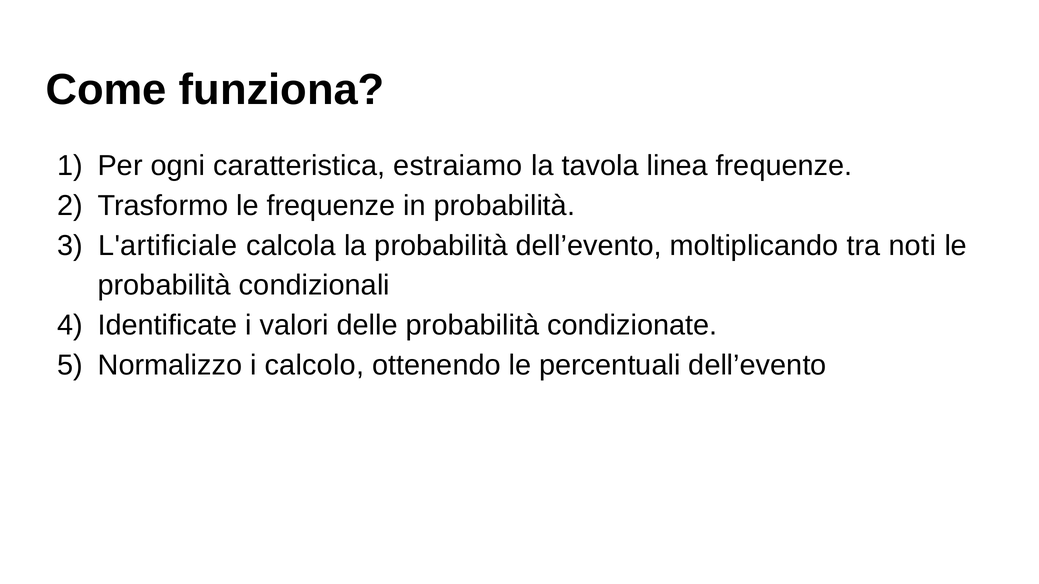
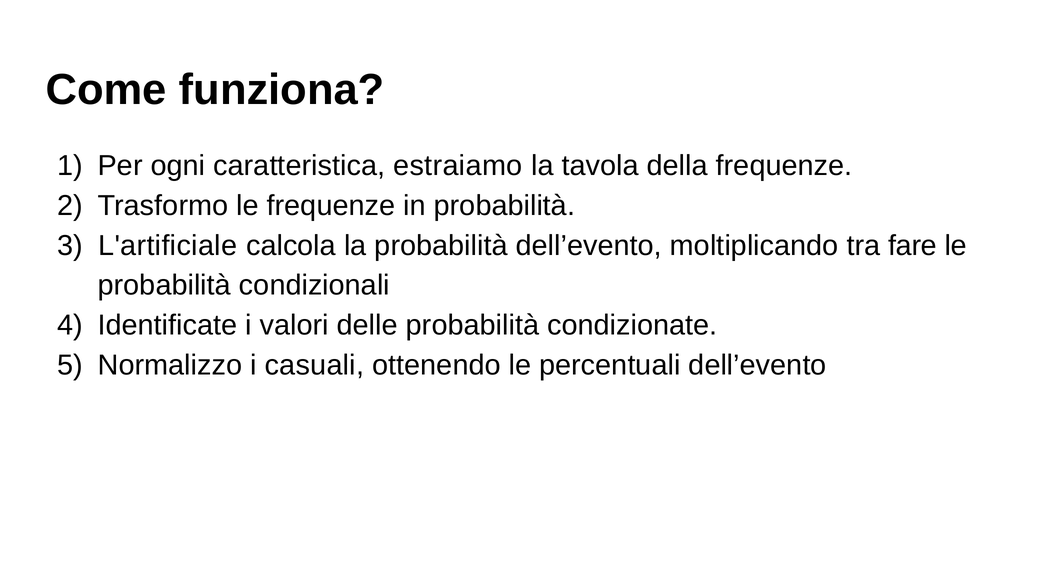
linea: linea -> della (677, 166)
noti: noti -> fare (913, 246)
calcolo: calcolo -> casuali (314, 365)
